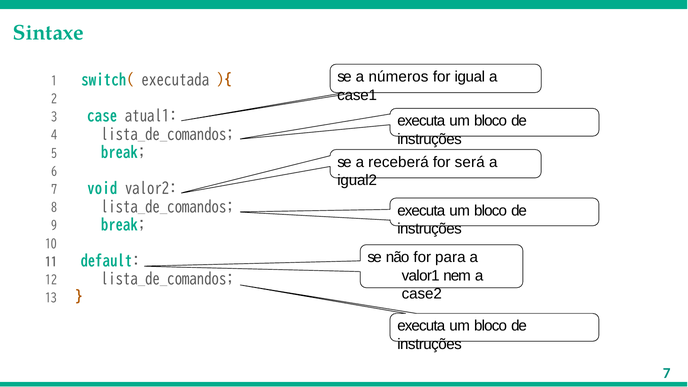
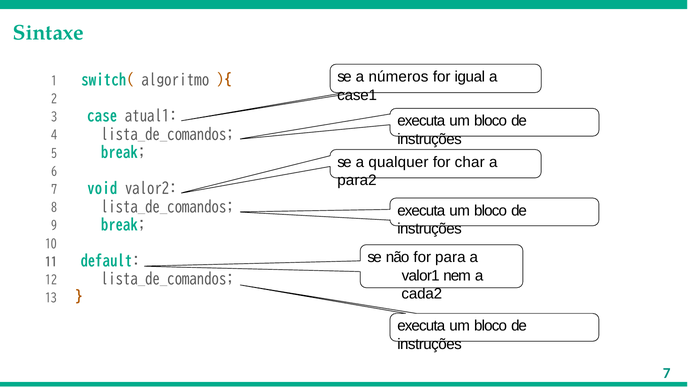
executada: executada -> algoritmo (175, 80)
receberá: receberá -> qualquer (398, 162)
será: será -> char (470, 162)
igual2: igual2 -> para2 (357, 180)
case2: case2 -> cada2 (422, 294)
